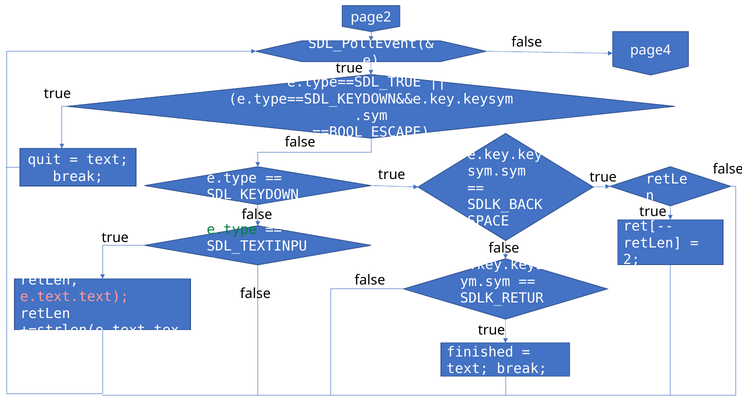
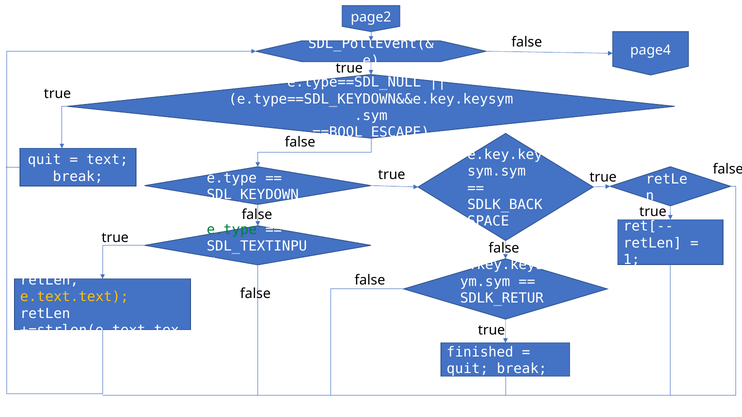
e.type==SDL_TRUE: e.type==SDL_TRUE -> e.type==SDL_NULL (354, 82)
2: 2 -> 1 (632, 260)
e.text.text colour: pink -> yellow (74, 297)
text: text -> quit (467, 369)
